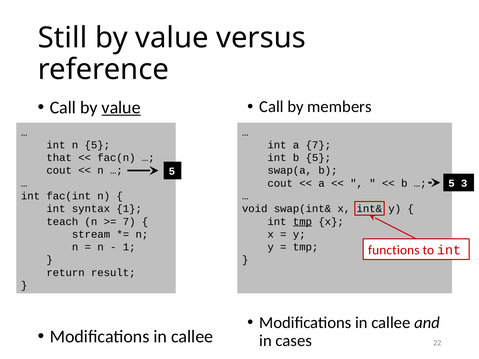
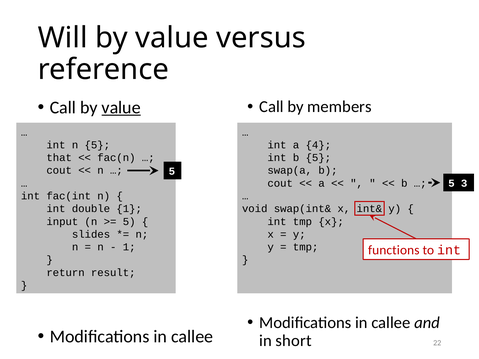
Still: Still -> Will (63, 38)
a 7: 7 -> 4 (318, 145)
syntax: syntax -> double (91, 209)
teach: teach -> input (62, 222)
7: 7 -> 5 (129, 222)
tmp underline: present -> none (302, 222)
stream: stream -> slides (91, 234)
cases: cases -> short (294, 341)
